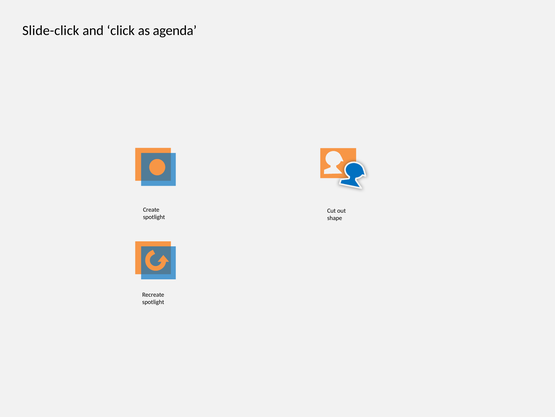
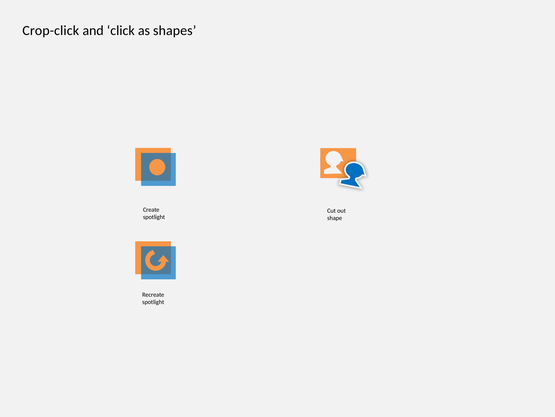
Slide-click: Slide-click -> Crop-click (51, 31)
agenda: agenda -> shapes (175, 31)
